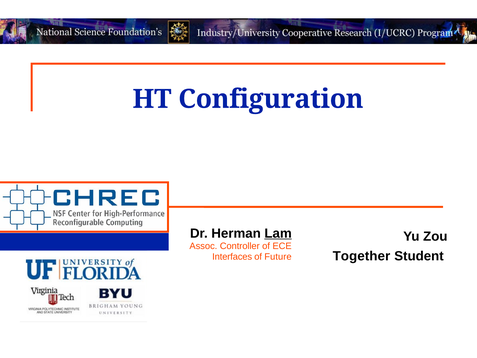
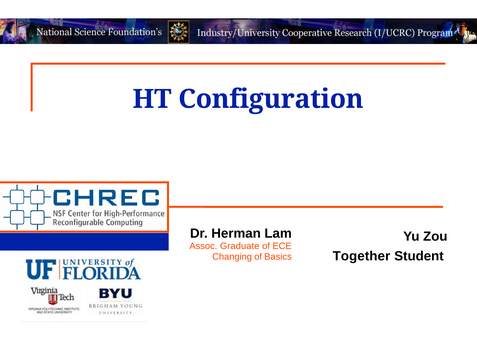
Lam underline: present -> none (278, 233)
Controller: Controller -> Graduate (240, 246)
Interfaces: Interfaces -> Changing (232, 257)
Future: Future -> Basics (278, 257)
